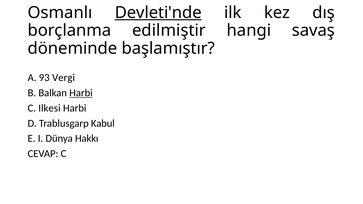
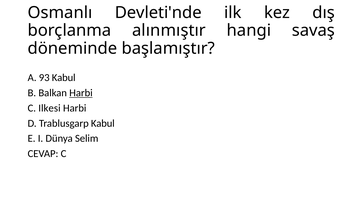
Devleti'nde underline: present -> none (158, 13)
edilmiştir: edilmiştir -> alınmıştır (169, 30)
93 Vergi: Vergi -> Kabul (64, 78)
Hakkı: Hakkı -> Selim (87, 139)
